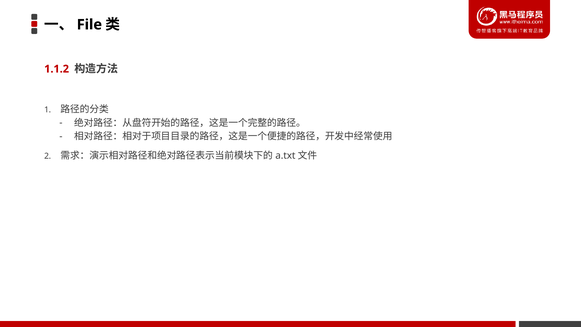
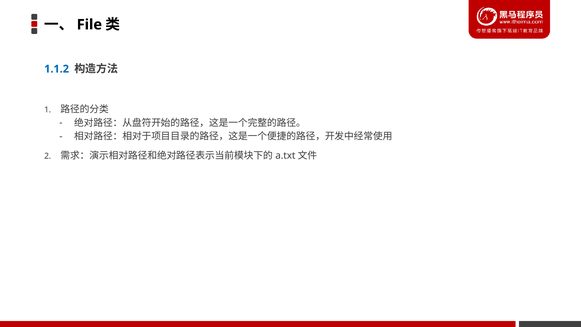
1.1.2 colour: red -> blue (57, 69)
